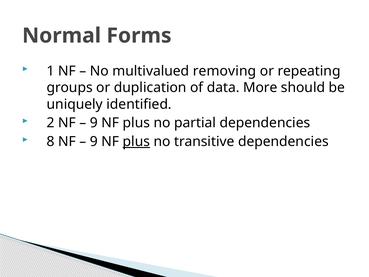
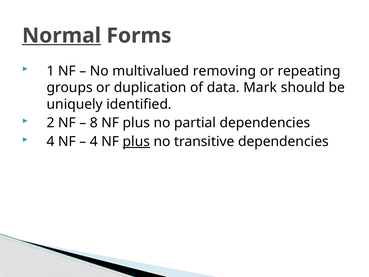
Normal underline: none -> present (62, 36)
More: More -> Mark (260, 87)
9: 9 -> 8 (94, 123)
8: 8 -> 4 (51, 141)
9: 9 -> 4 (94, 141)
